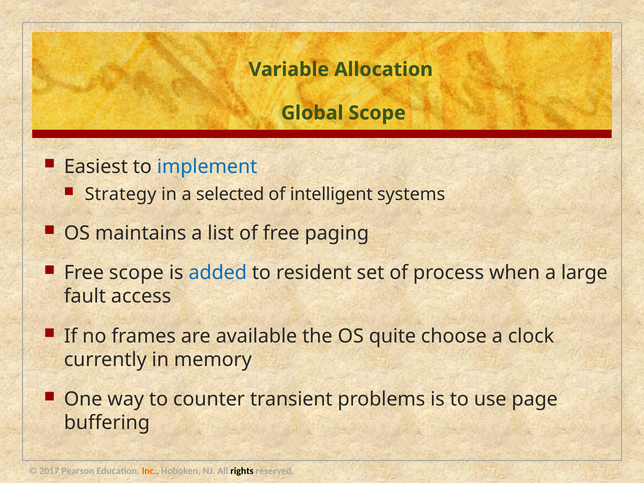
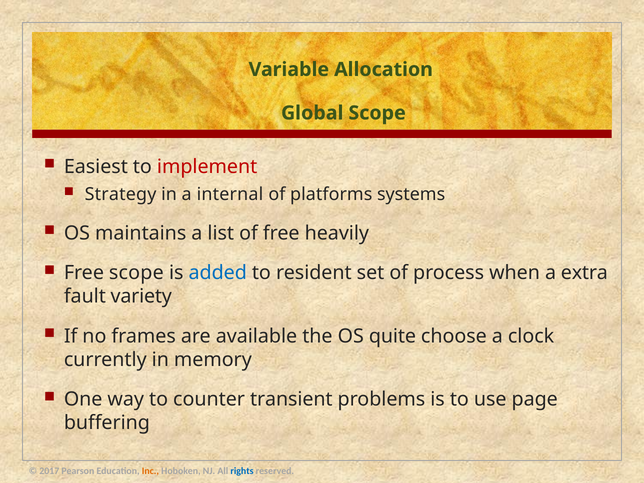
implement colour: blue -> red (207, 167)
selected: selected -> internal (230, 194)
intelligent: intelligent -> platforms (331, 194)
paging: paging -> heavily (337, 233)
large: large -> extra (584, 273)
access: access -> variety (141, 296)
rights colour: black -> blue (242, 471)
